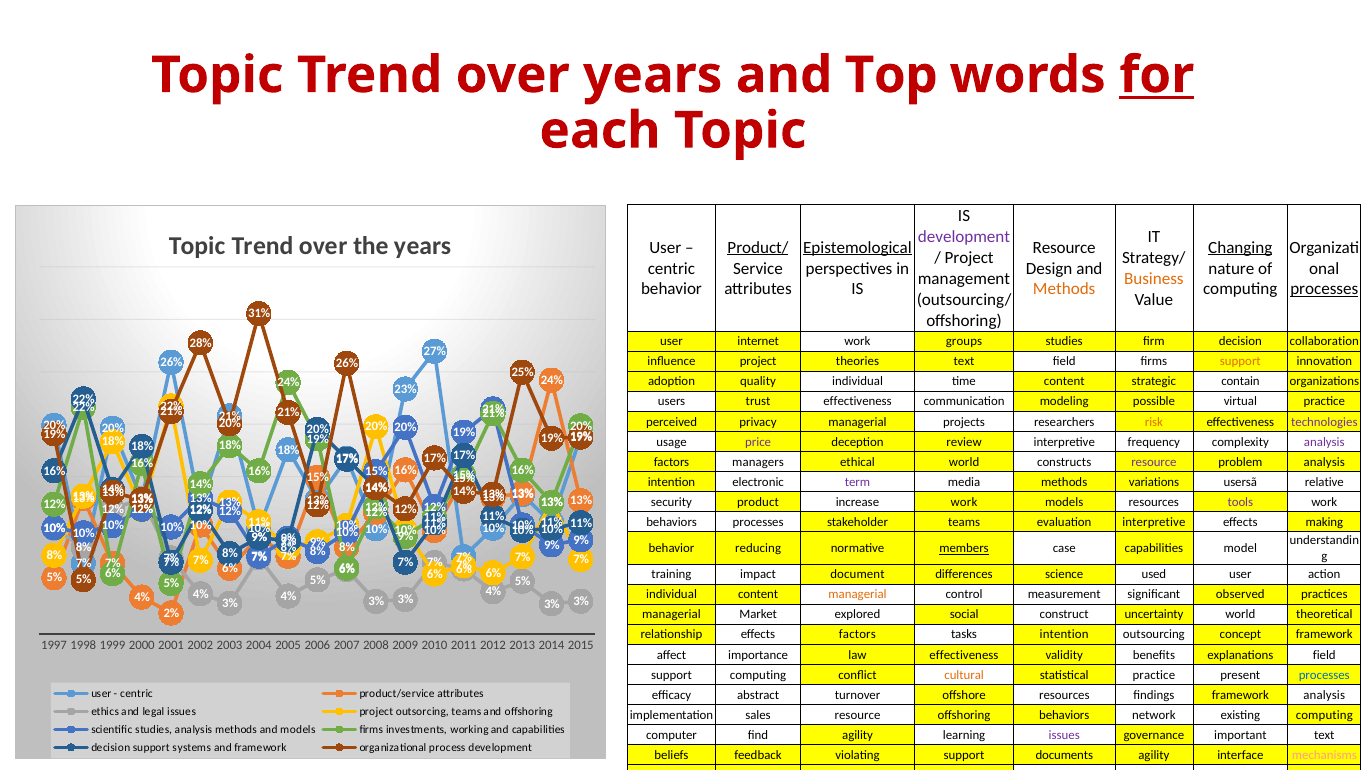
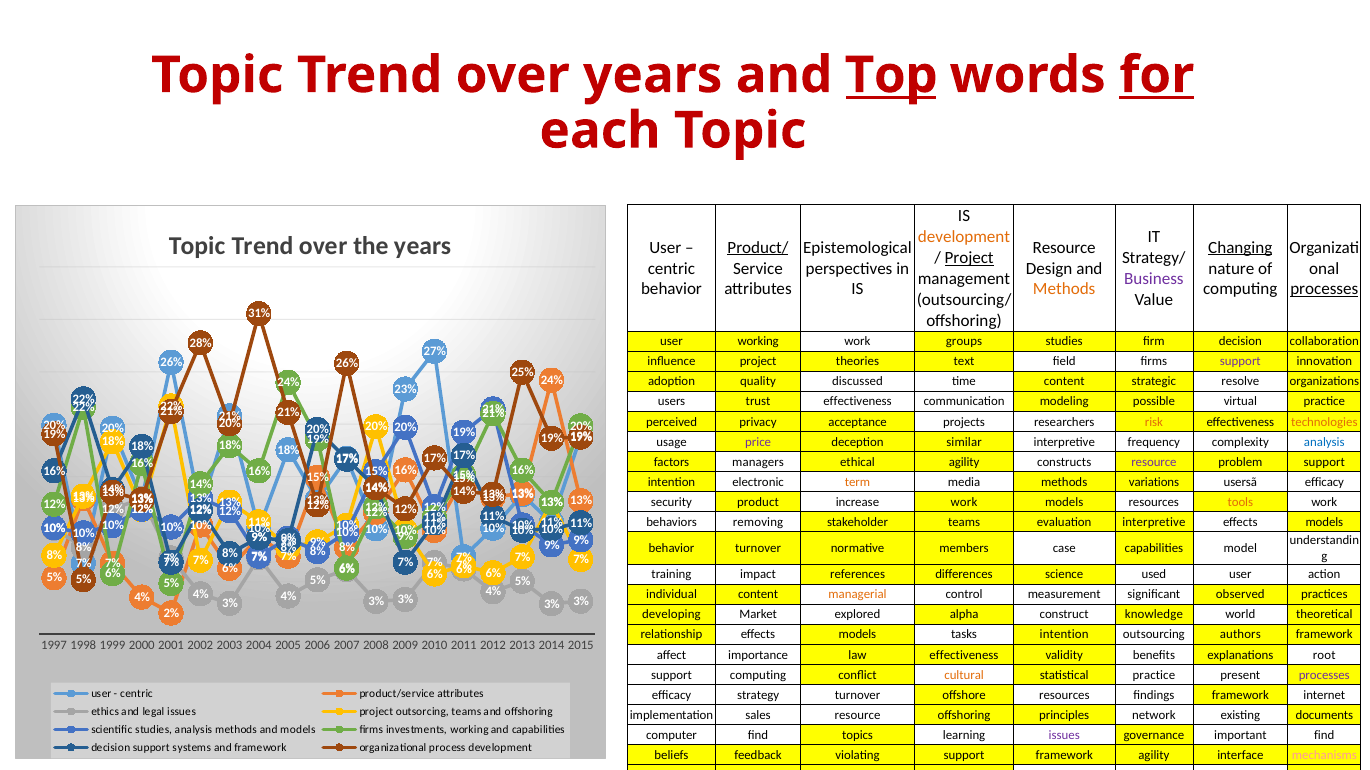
Top underline: none -> present (891, 75)
development colour: purple -> orange (964, 237)
Epistemological underline: present -> none (857, 248)
Project underline: none -> present (969, 258)
Business colour: orange -> purple (1154, 279)
internet: internet -> working (758, 342)
support colour: orange -> purple (1240, 362)
quality individual: individual -> discussed (858, 382)
contain: contain -> resolve (1240, 382)
privacy managerial: managerial -> acceptance (858, 422)
technologies colour: purple -> orange (1324, 422)
review: review -> similar (964, 442)
analysis colour: purple -> blue (1324, 442)
ethical world: world -> agility (964, 462)
problem analysis: analysis -> support (1324, 462)
term colour: purple -> orange (858, 482)
usersã relative: relative -> efficacy (1324, 482)
tools colour: purple -> orange (1240, 503)
processes: processes -> removing (758, 523)
making: making -> models (1324, 523)
reducing: reducing -> turnover (758, 549)
members underline: present -> none (964, 549)
document: document -> references (858, 575)
managerial: managerial -> developing (671, 615)
social: social -> alpha (964, 615)
uncertainty: uncertainty -> knowledge (1154, 615)
relationship effects factors: factors -> models (858, 635)
concept: concept -> authors (1240, 635)
explanations field: field -> root (1324, 655)
processes colour: blue -> purple (1324, 675)
abstract: abstract -> strategy (758, 696)
framework analysis: analysis -> internet (1324, 696)
offshoring behaviors: behaviors -> principles (1064, 716)
existing computing: computing -> documents (1324, 716)
find agility: agility -> topics (858, 736)
important text: text -> find (1324, 736)
support documents: documents -> framework (1064, 756)
